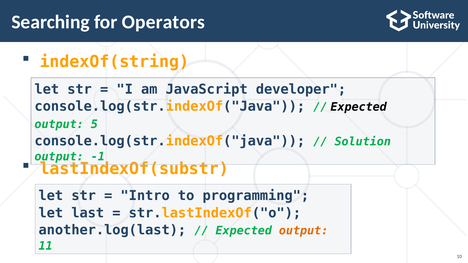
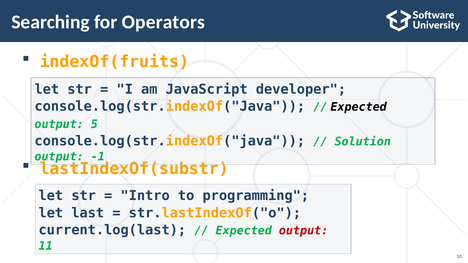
indexOf(string: indexOf(string -> indexOf(fruits (114, 62)
another.log(last: another.log(last -> current.log(last (112, 230)
output colour: orange -> red (304, 231)
